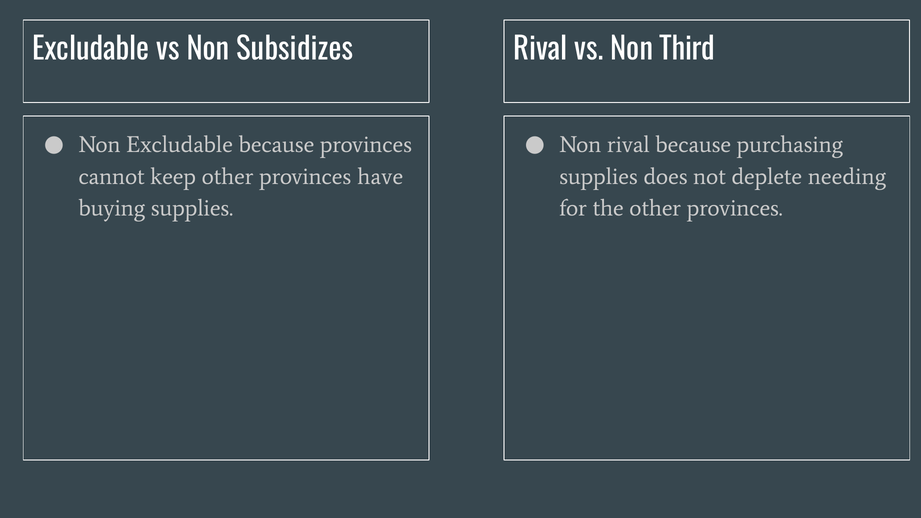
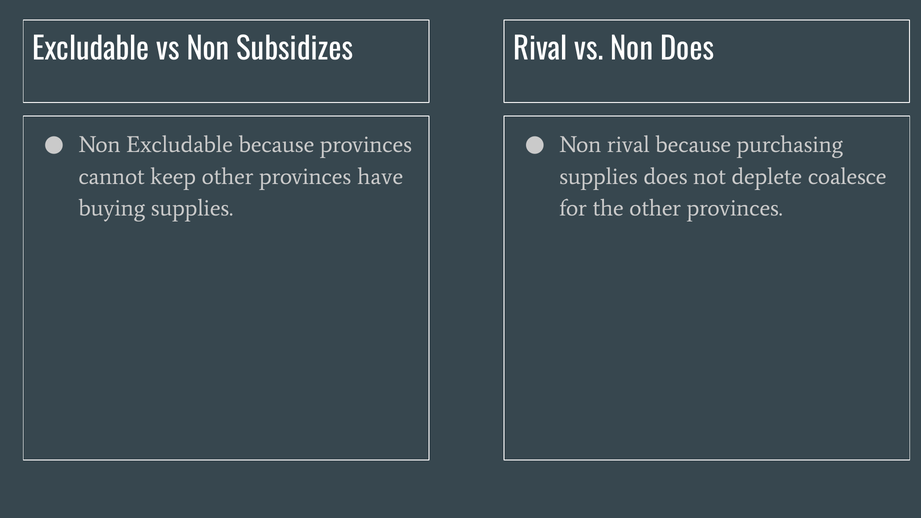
Non Third: Third -> Does (687, 50)
needing: needing -> coalesce (847, 177)
